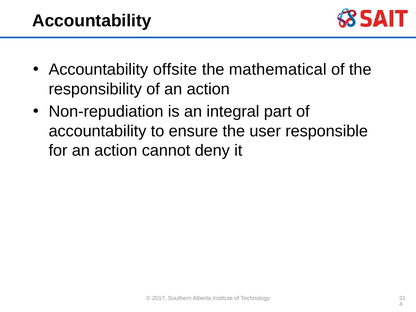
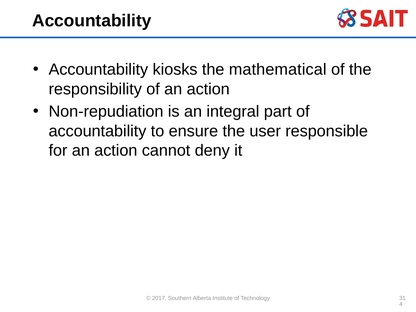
offsite: offsite -> kiosks (175, 70)
